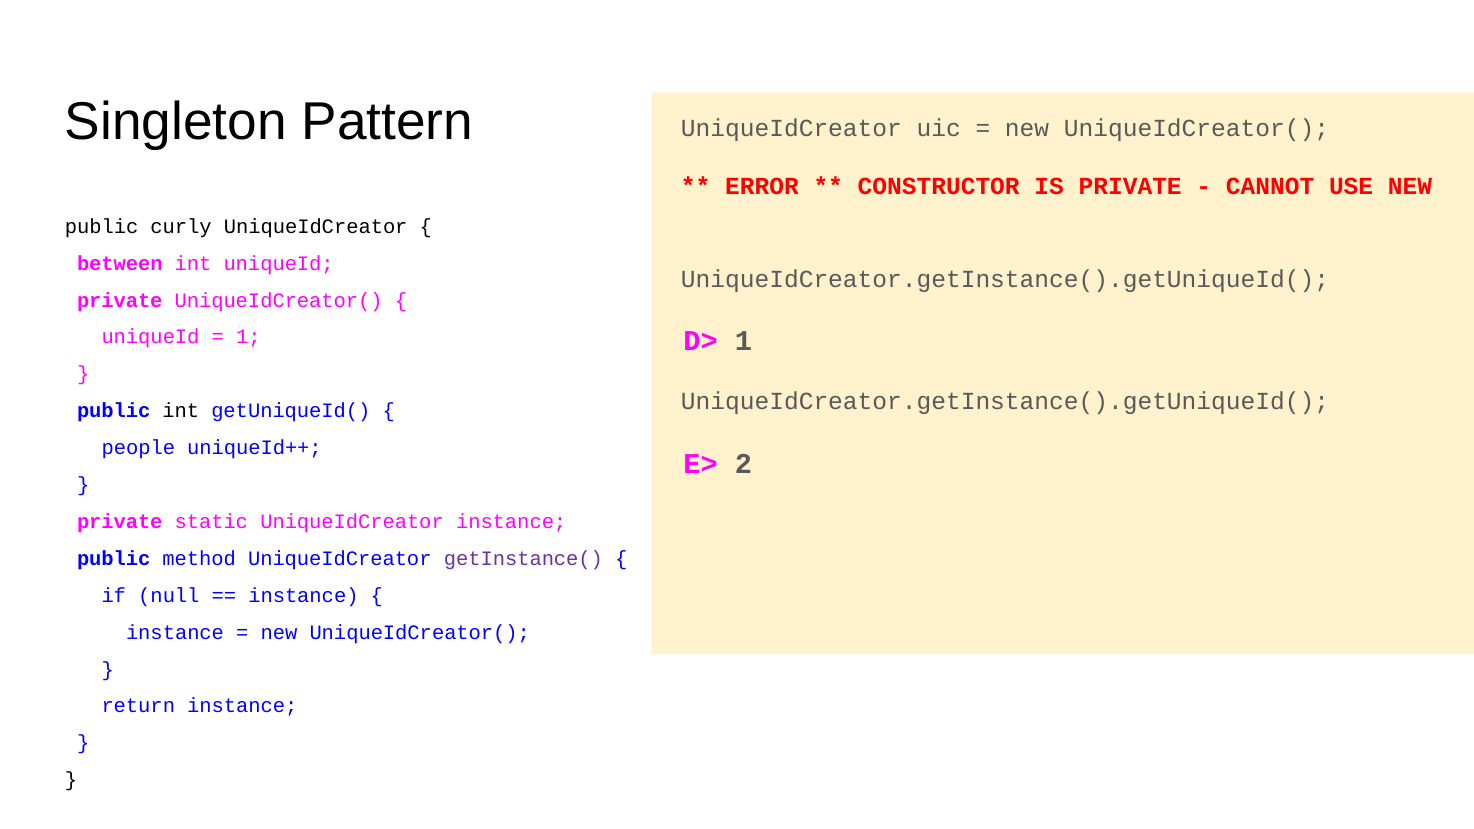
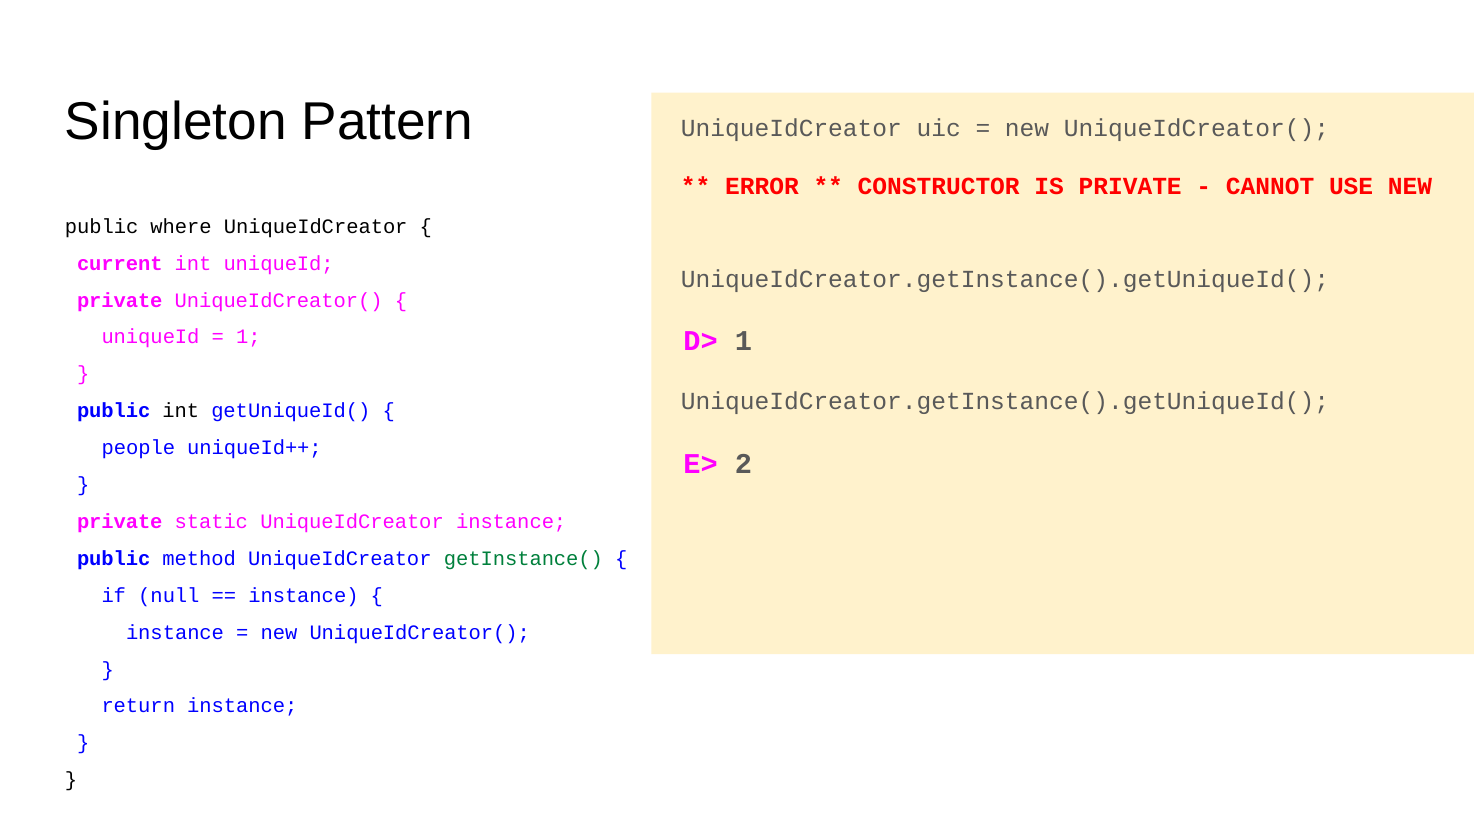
curly: curly -> where (181, 227)
between: between -> current (120, 263)
getInstance( colour: purple -> green (523, 559)
